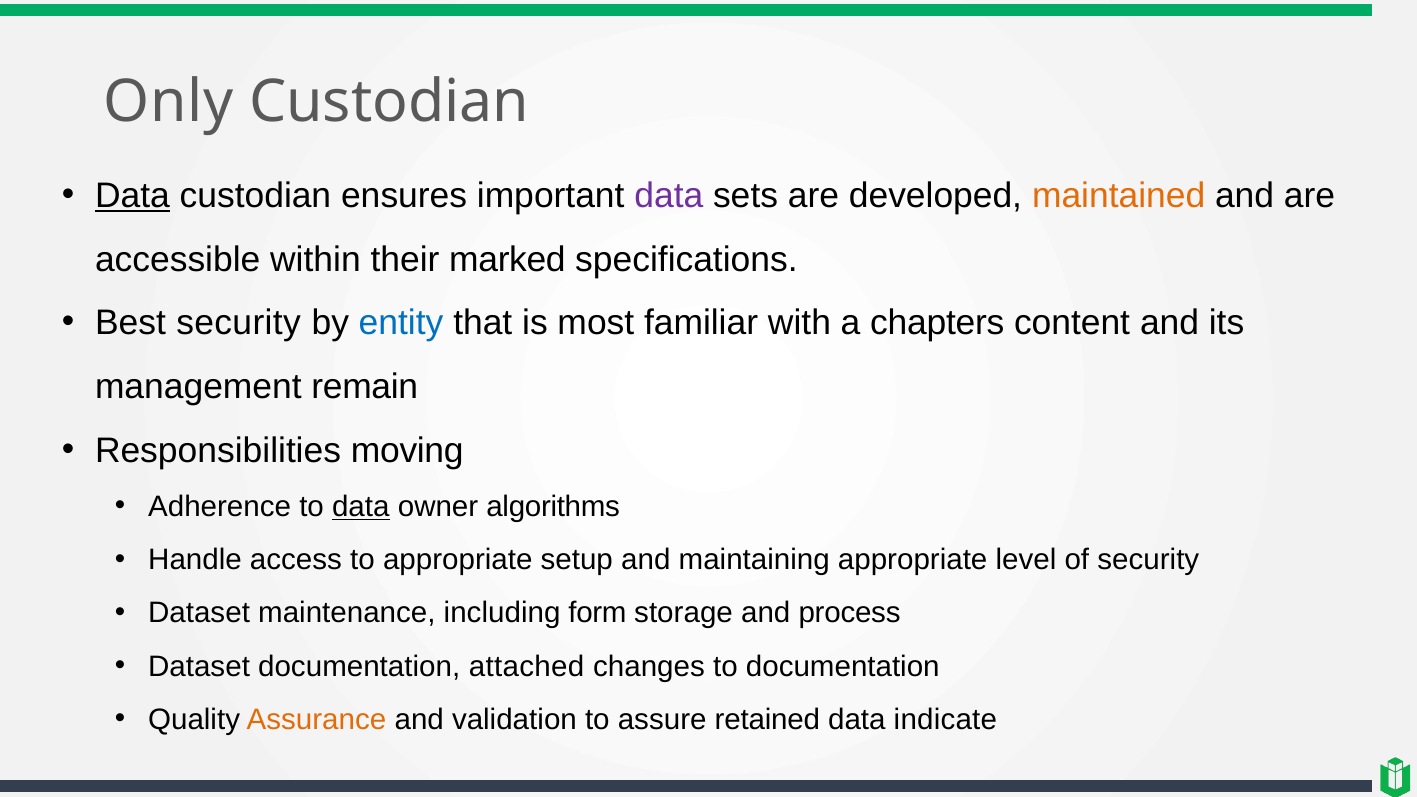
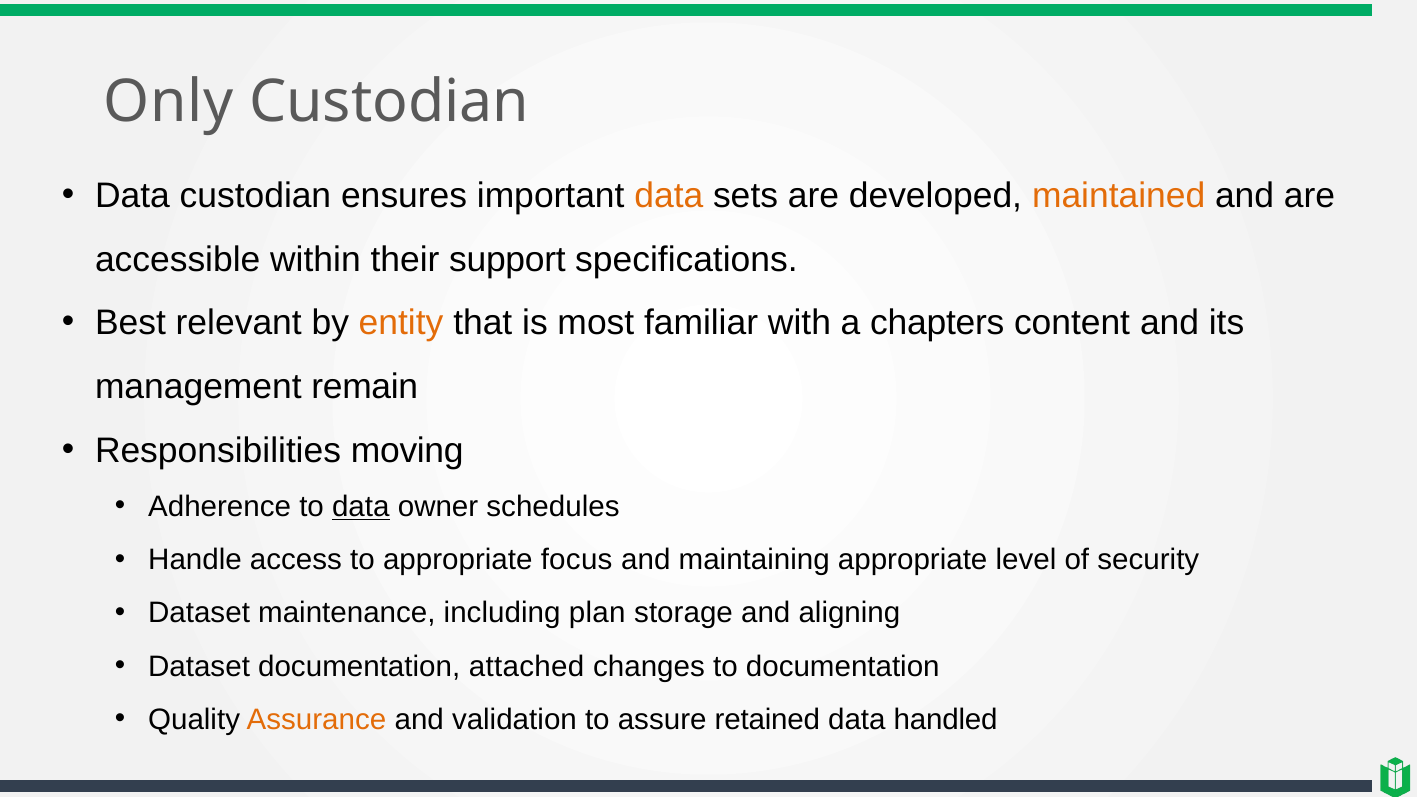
Data underline: present -> none (132, 196)
data colour: purple -> orange (669, 196)
marked: marked -> support (507, 259)
Best security: security -> relevant (239, 323)
entity colour: blue -> orange (401, 323)
algorithms: algorithms -> schedules (553, 507)
setup: setup -> focus (577, 560)
form: form -> plan (597, 613)
process: process -> aligning (849, 613)
indicate: indicate -> handled (946, 719)
